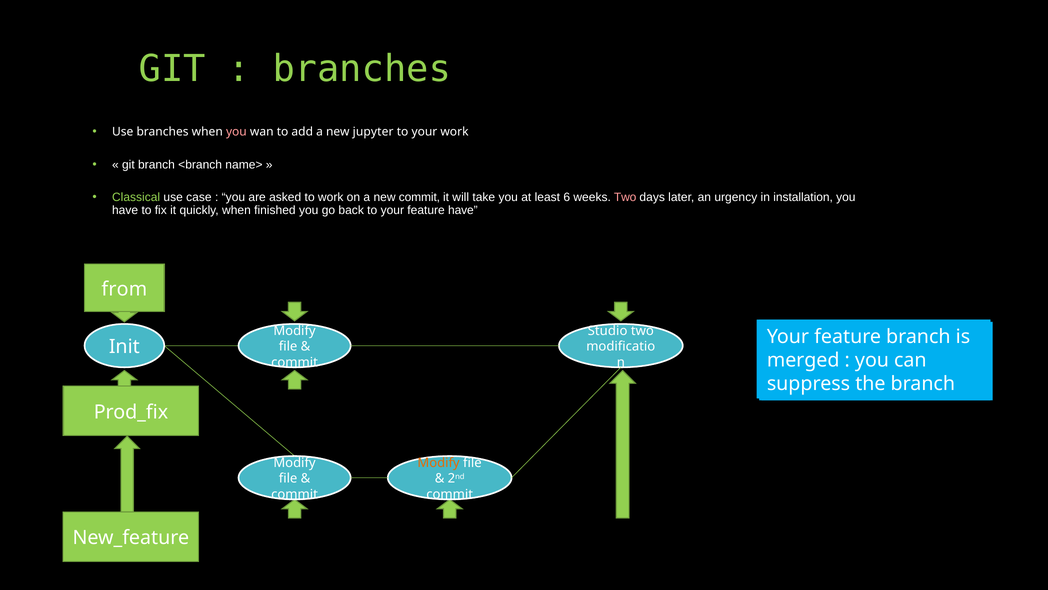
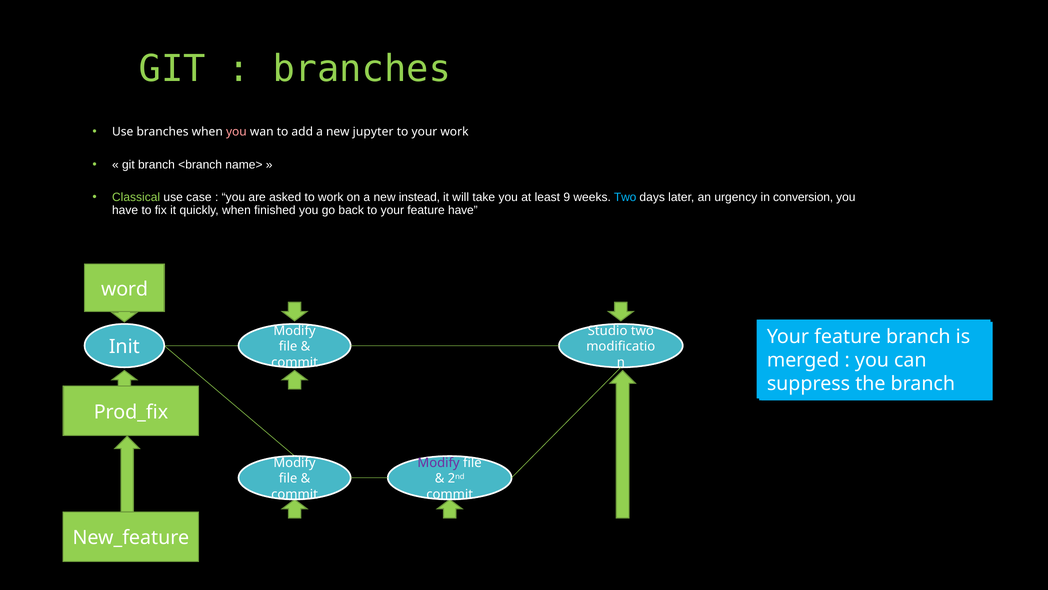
new commit: commit -> instead (419, 197)
6: 6 -> 9 (567, 197)
Two colour: pink -> light blue (625, 197)
installation: installation -> conversion (803, 197)
from: from -> word (125, 289)
Modify colour: orange -> purple (439, 462)
